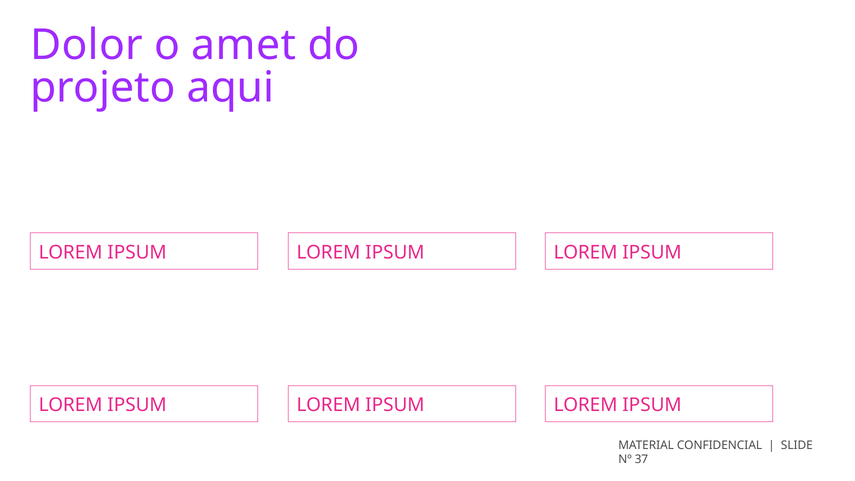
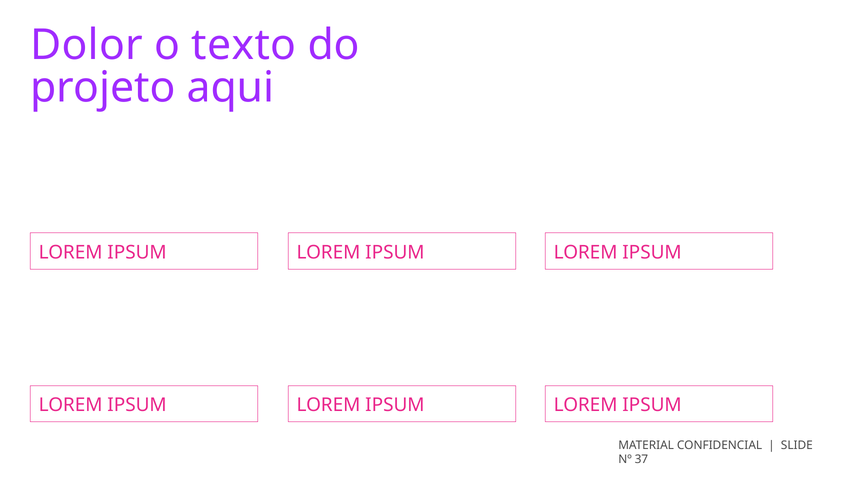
amet: amet -> texto (244, 45)
